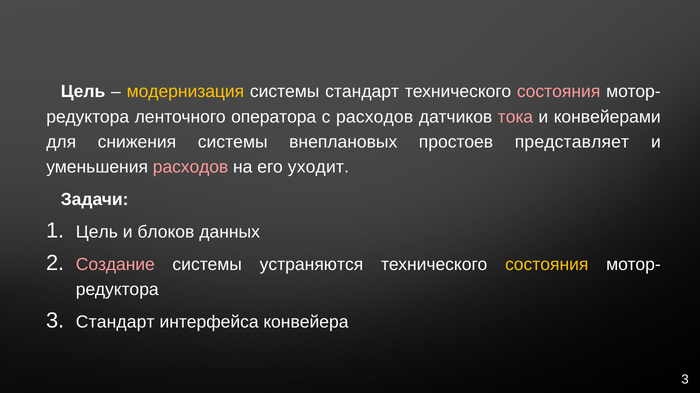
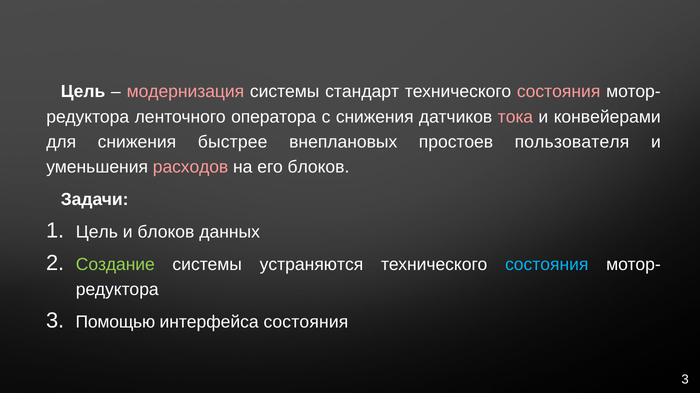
модернизация colour: yellow -> pink (185, 92)
с расходов: расходов -> снижения (375, 117)
снижения системы: системы -> быстрее (233, 142)
представляет: представляет -> пользователя (572, 142)
его уходит: уходит -> блоков (318, 167)
Создание colour: pink -> light green (115, 265)
состояния colour: yellow -> light blue (547, 265)
3 Стандарт: Стандарт -> Помощью (115, 323)
интерфейса конвейера: конвейера -> состояния (306, 323)
